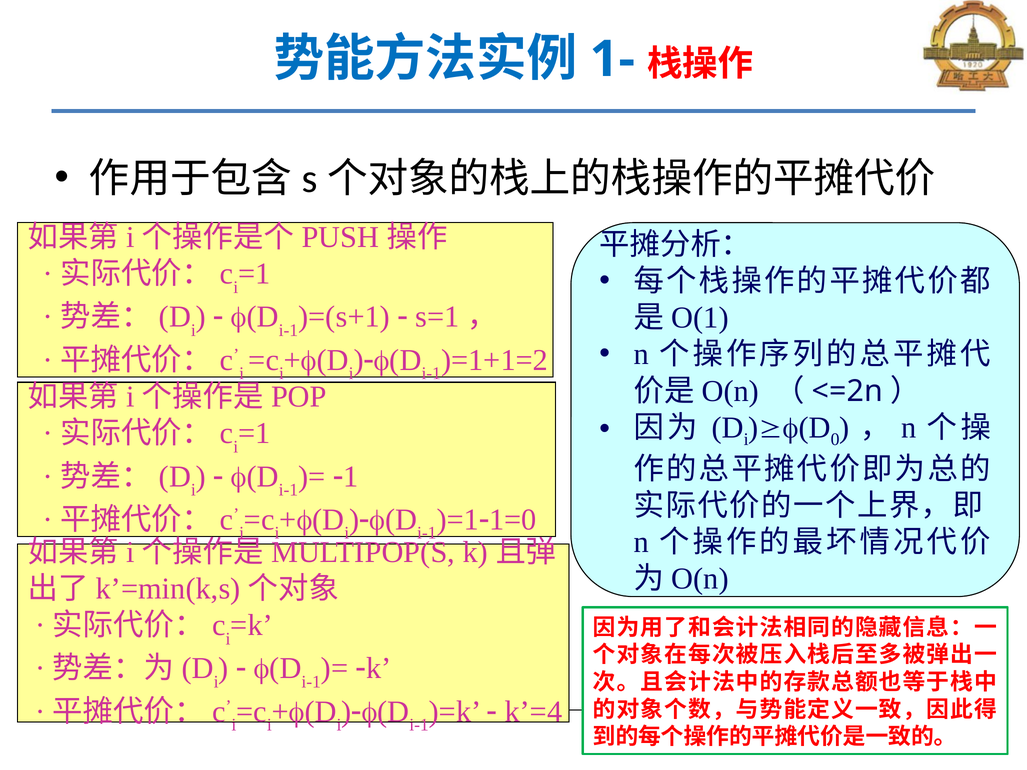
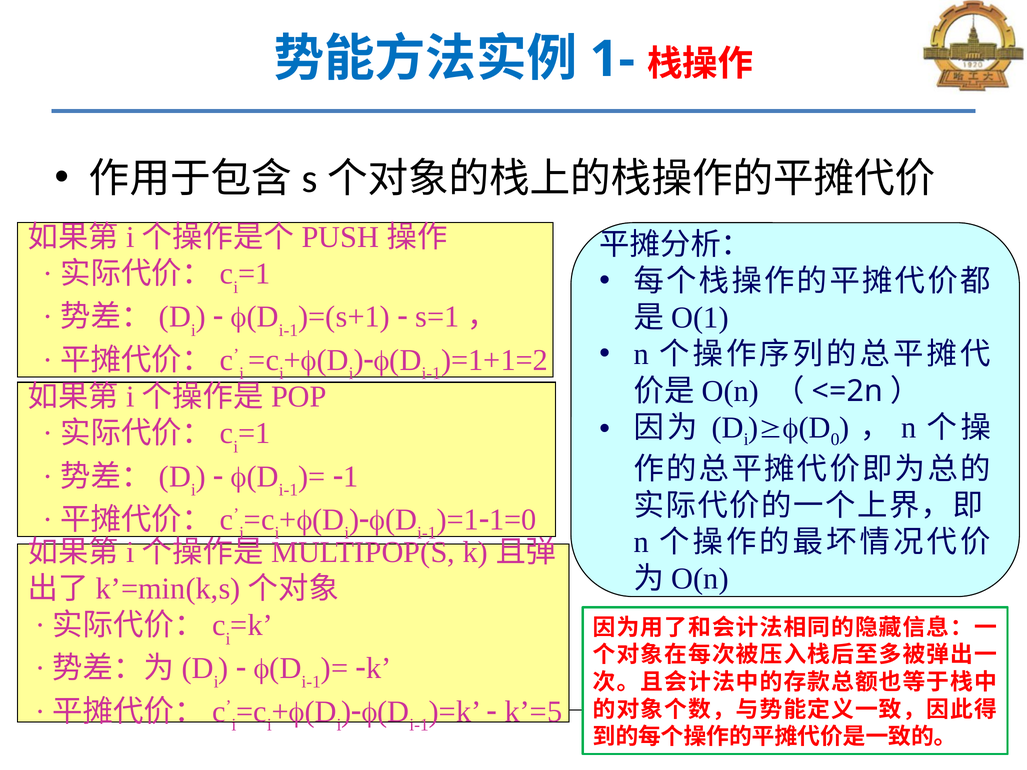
k’=4: k’=4 -> k’=5 (533, 712)
